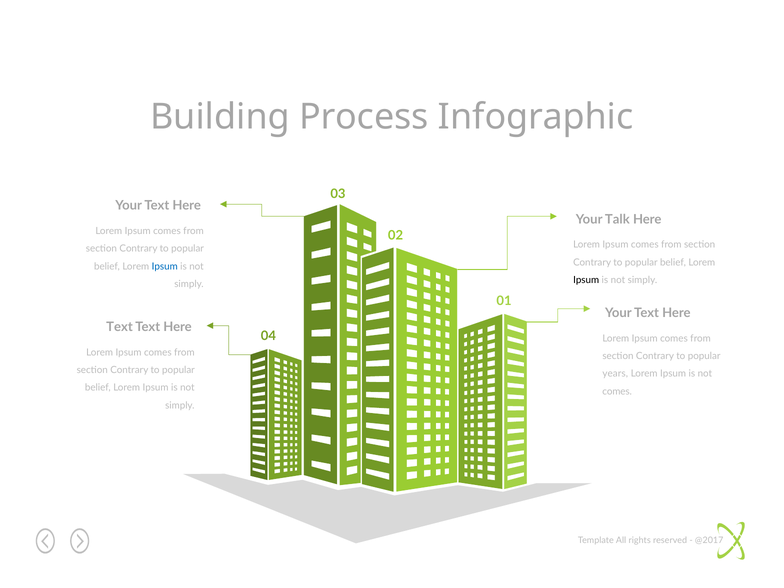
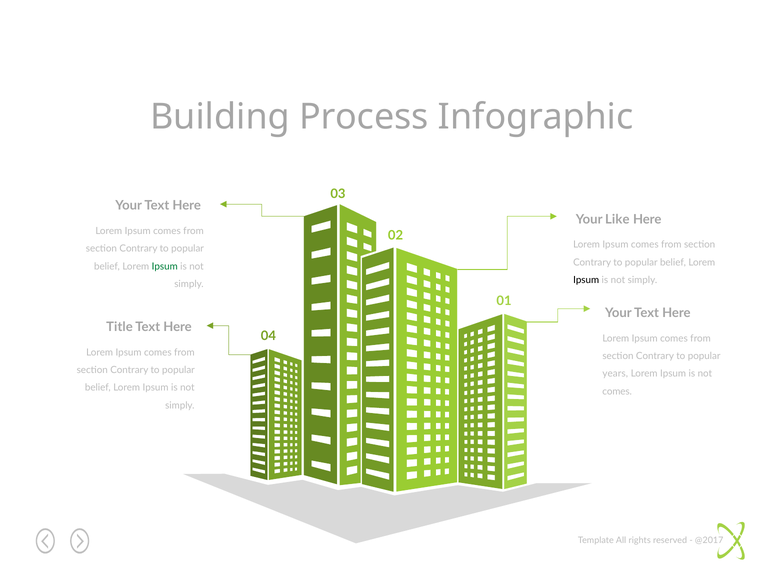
Talk: Talk -> Like (617, 219)
Ipsum colour: blue -> green (165, 266)
Text: Text -> Title (119, 327)
